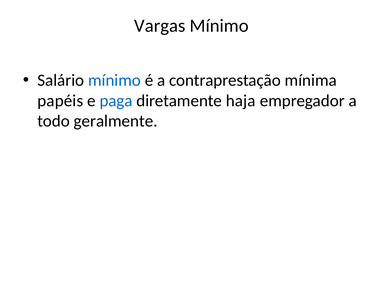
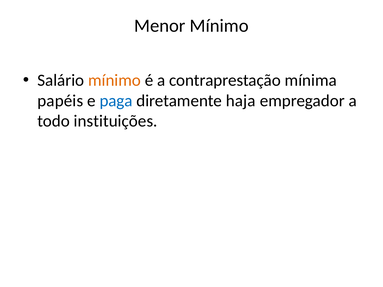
Vargas: Vargas -> Menor (160, 26)
mínimo colour: blue -> orange (114, 80)
geralmente: geralmente -> instituições (116, 121)
